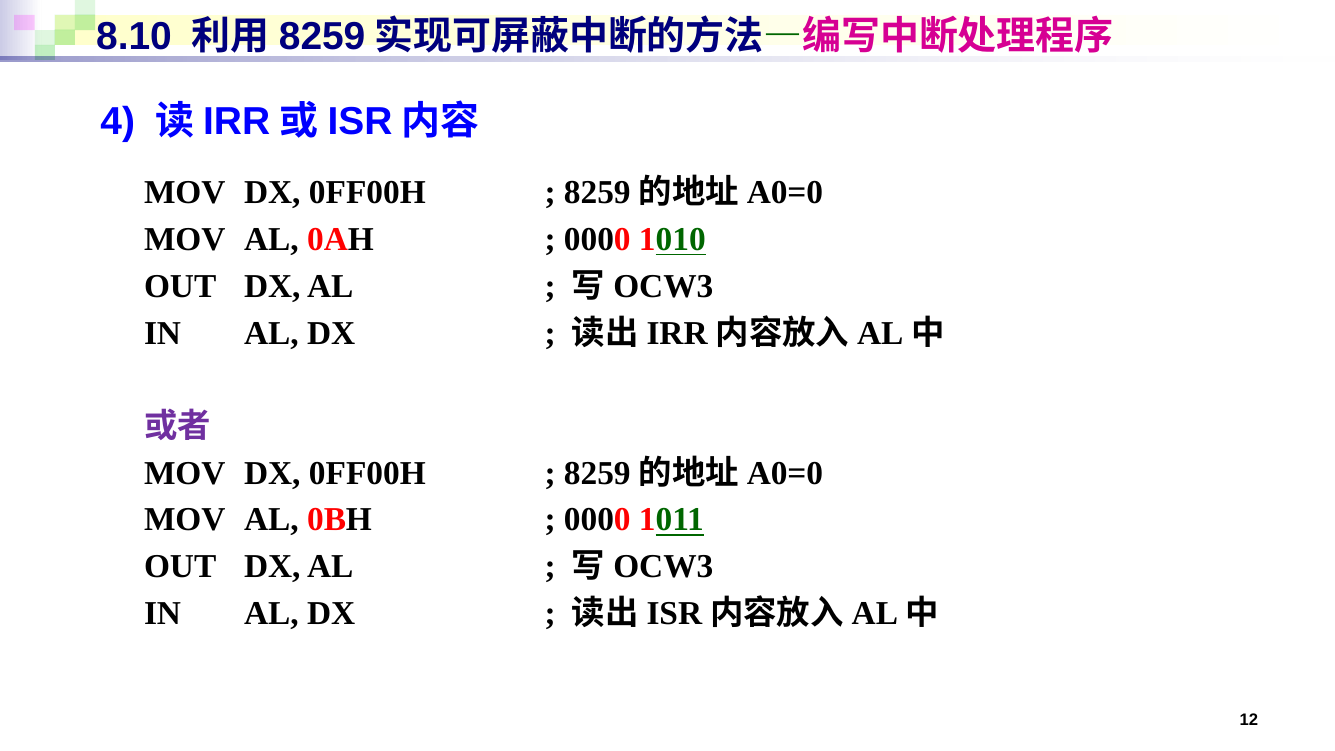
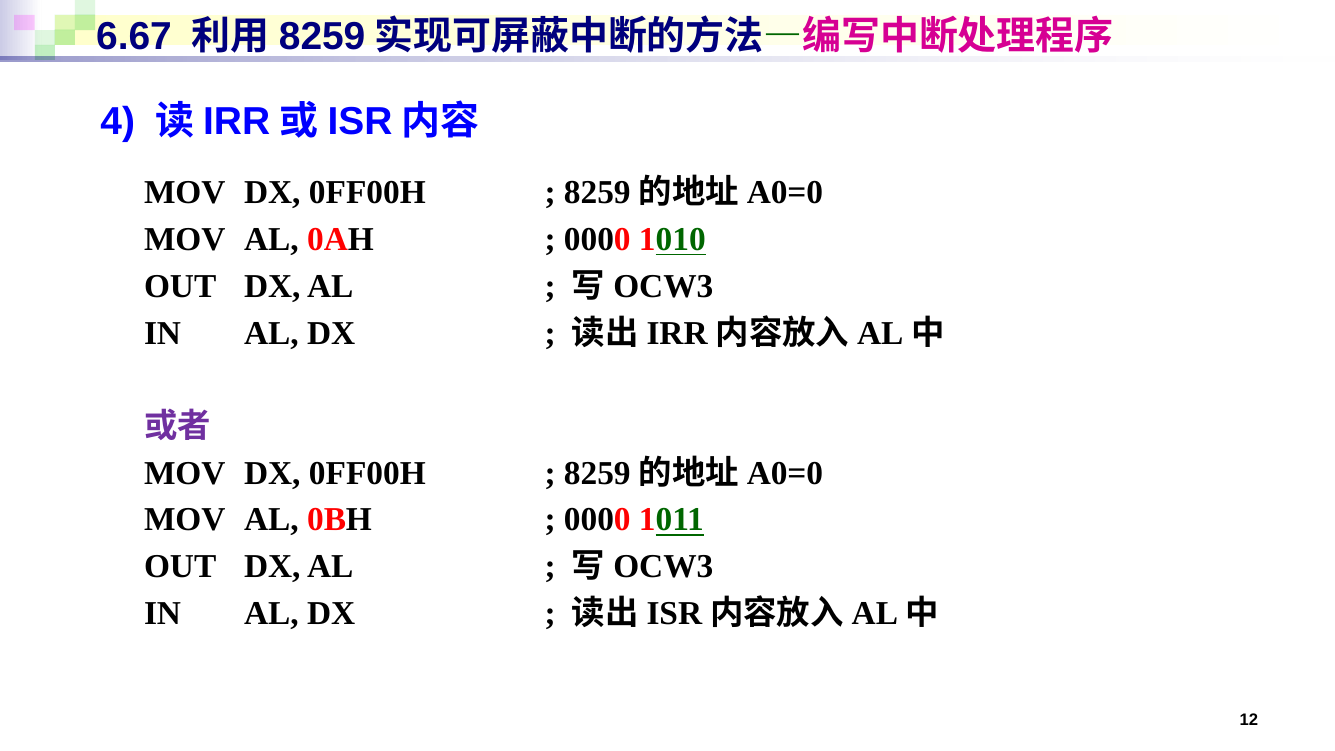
8.10: 8.10 -> 6.67 (134, 36)
